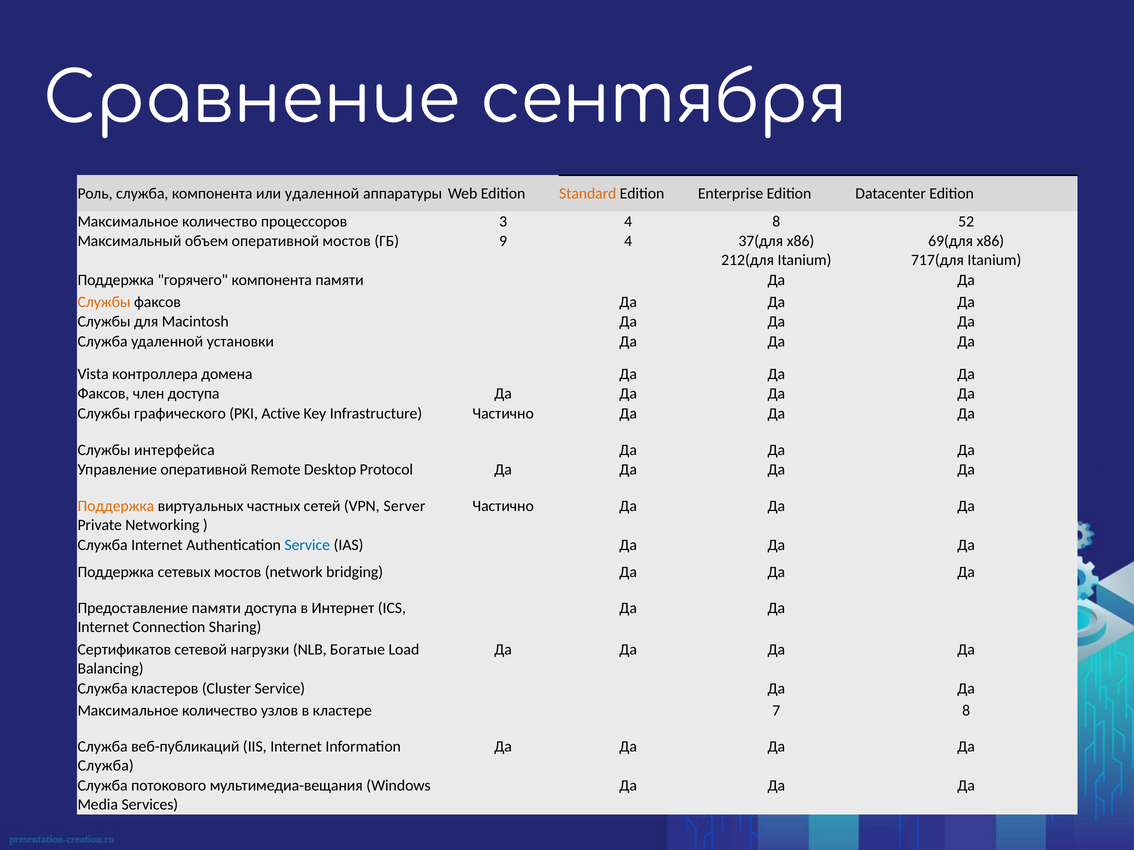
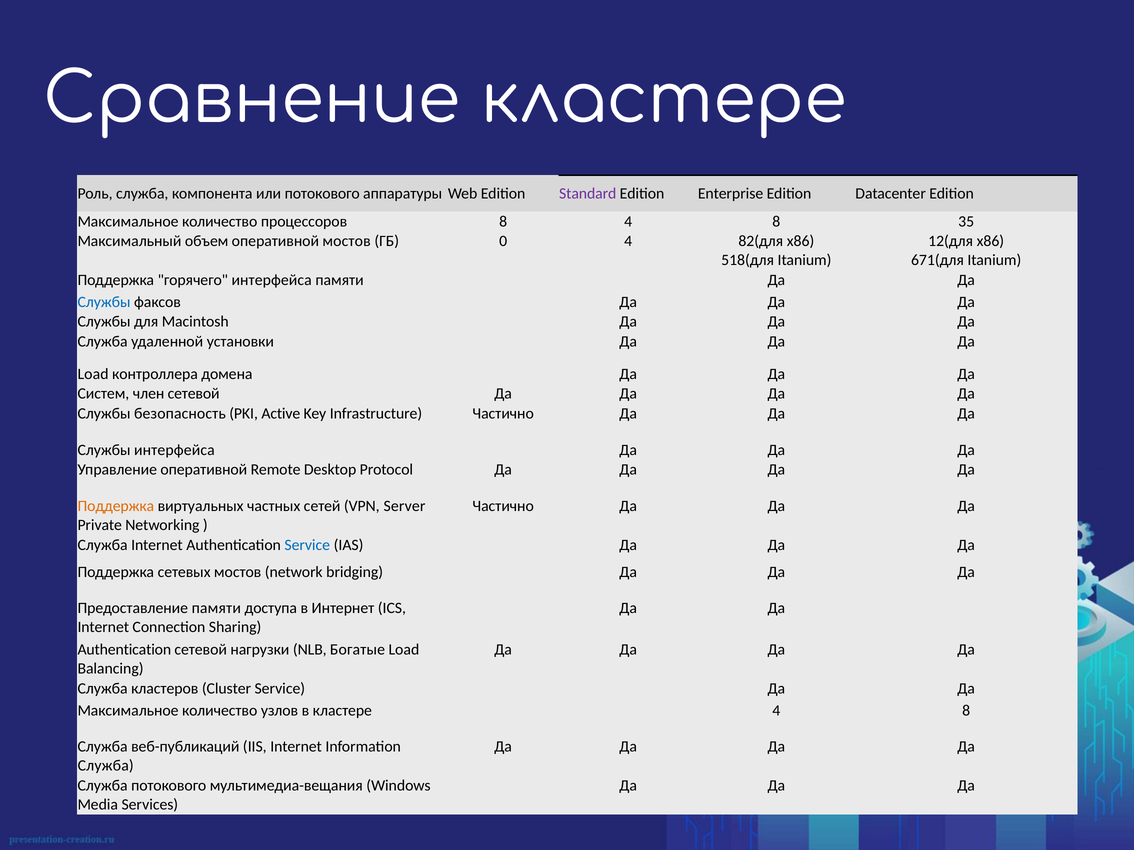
Сравнение сентября: сентября -> кластере (664, 100)
или удаленной: удаленной -> потокового (322, 193)
Standard colour: orange -> purple (588, 193)
процессоров 3: 3 -> 8 (503, 221)
52: 52 -> 35 (966, 221)
9: 9 -> 0 (503, 241)
37(для: 37(для -> 82(для (761, 241)
69(для: 69(для -> 12(для (951, 241)
212(для: 212(для -> 518(для (748, 260)
717(для: 717(для -> 671(для (937, 260)
горячего компонента: компонента -> интерфейса (272, 280)
Службы colour: orange -> blue (104, 302)
Vista: Vista -> Load (93, 374)
Факсов: Факсов -> Систем (103, 394)
член доступа: доступа -> сетевой (194, 394)
графического: графического -> безопасность (180, 414)
Сертификатов: Сертификатов -> Authentication (124, 650)
кластере 7: 7 -> 4 (776, 711)
